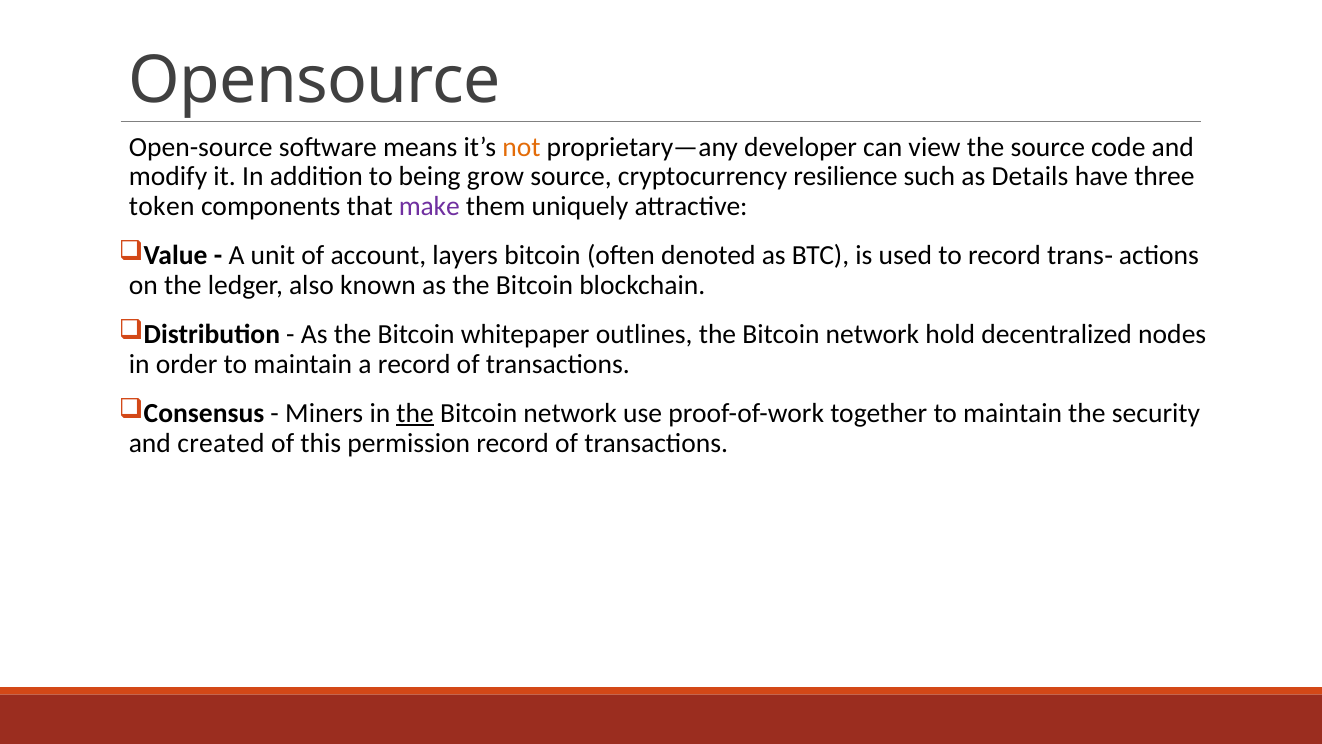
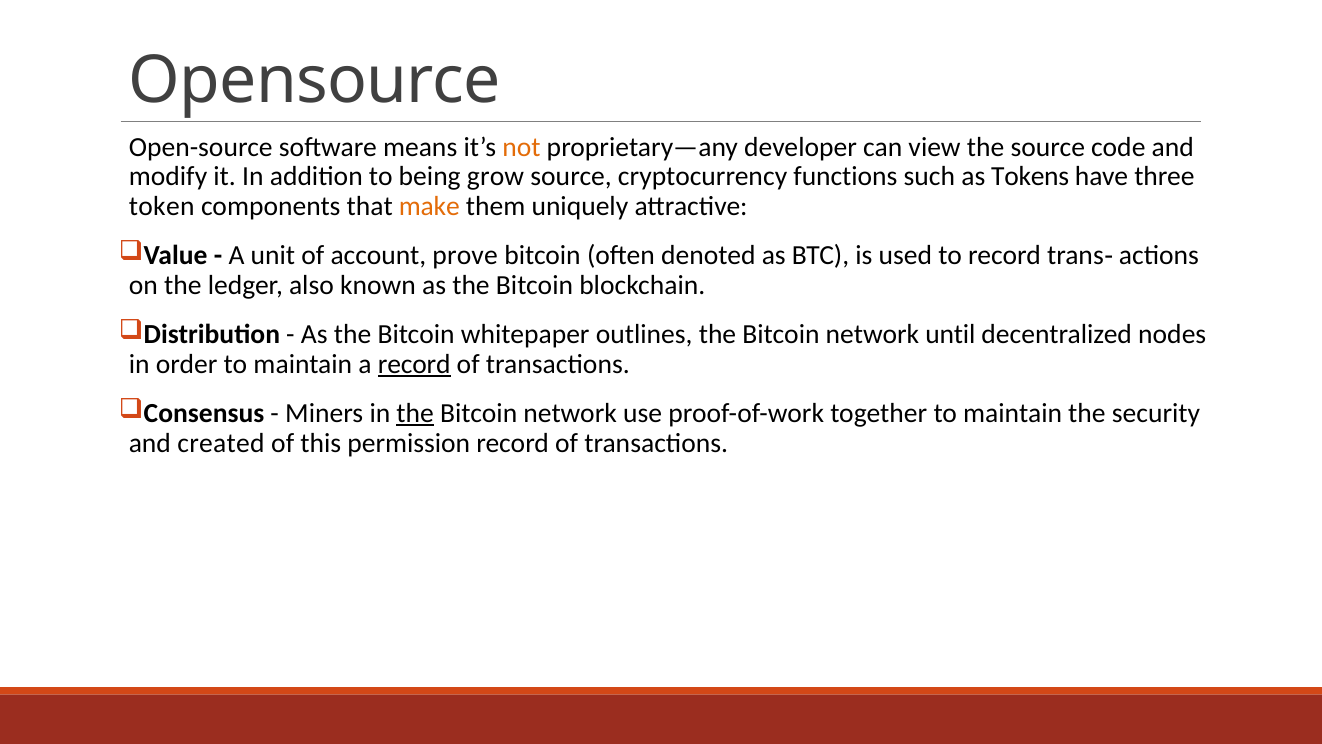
resilience: resilience -> functions (845, 177)
Details: Details -> Tokens (1030, 177)
make colour: purple -> orange (429, 206)
layers: layers -> prove (465, 255)
hold: hold -> until (950, 334)
record underline: none -> present (414, 364)
